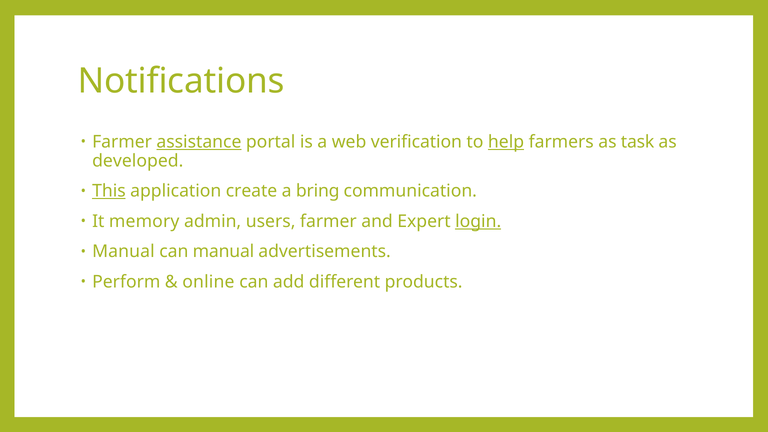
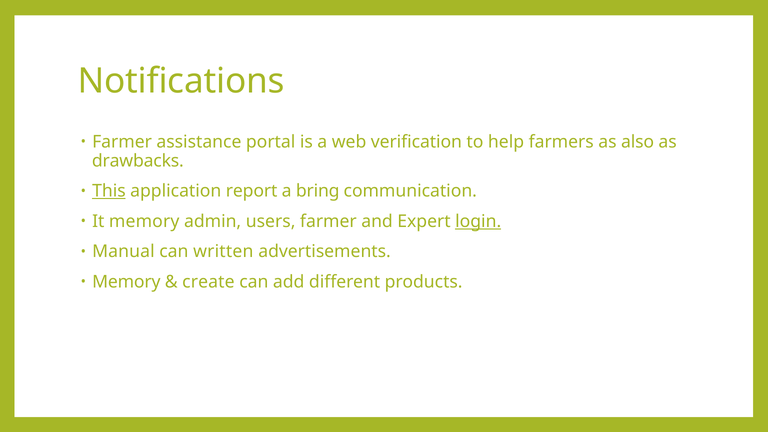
assistance underline: present -> none (199, 142)
help underline: present -> none (506, 142)
task: task -> also (638, 142)
developed: developed -> drawbacks (138, 161)
create: create -> report (252, 191)
can manual: manual -> written (223, 251)
Perform: Perform -> Memory (126, 282)
online: online -> create (208, 282)
